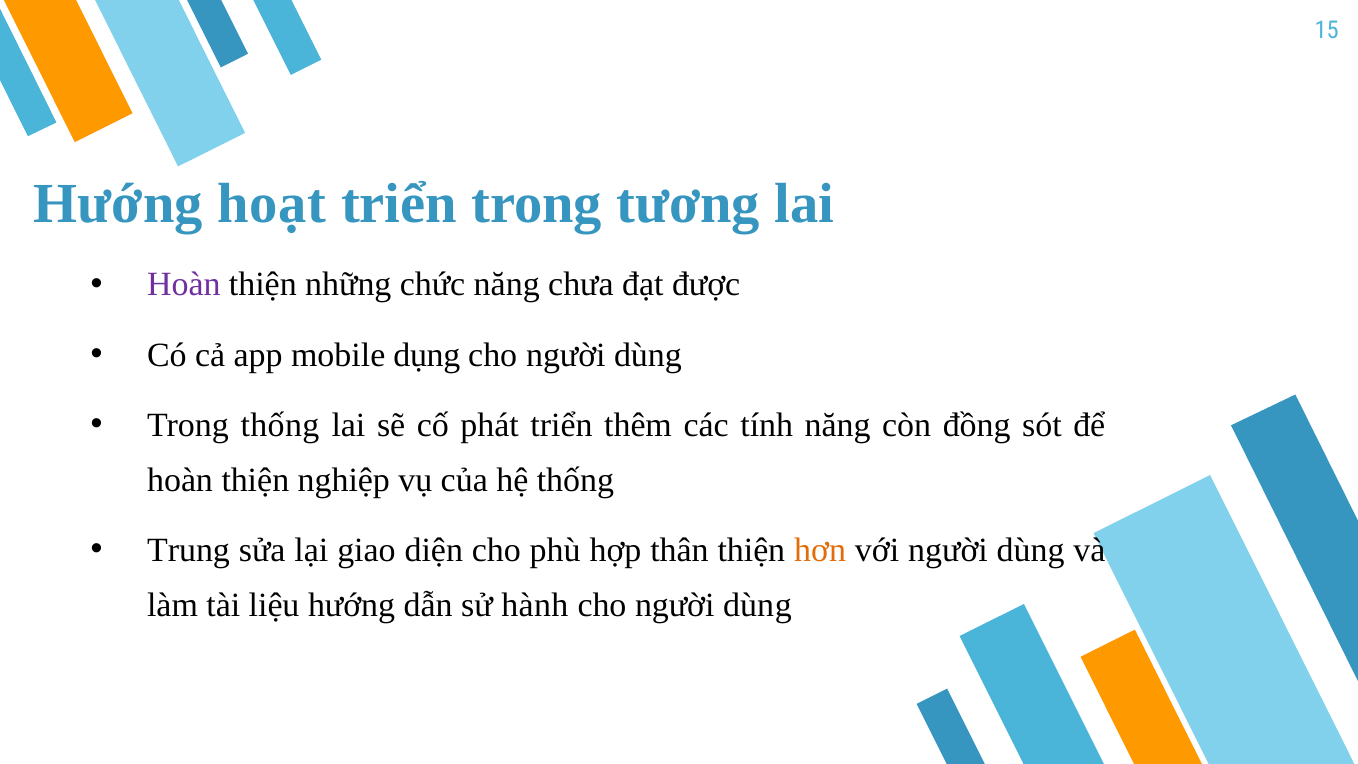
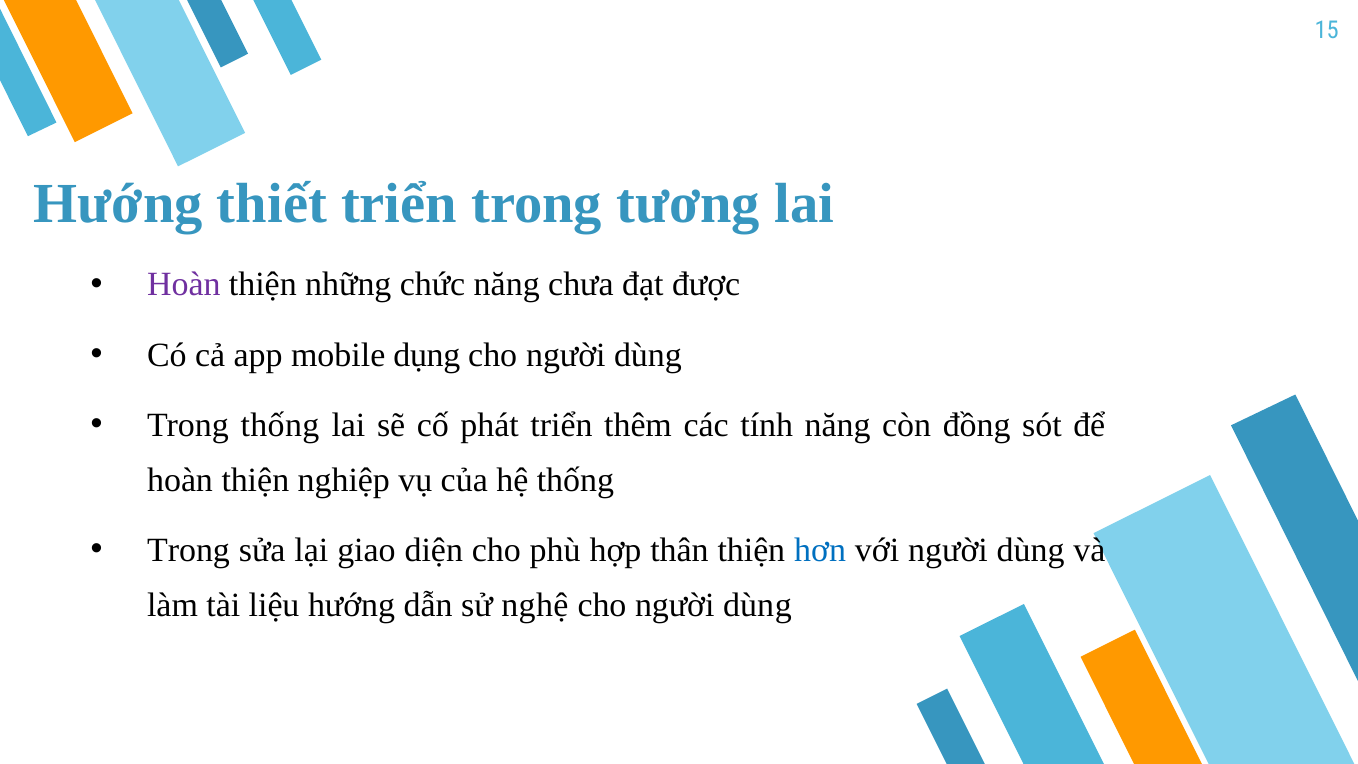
hoạt: hoạt -> thiết (272, 204)
Trung: Trung -> Trong (189, 550)
hơn colour: orange -> blue (820, 550)
hành: hành -> nghệ (535, 605)
